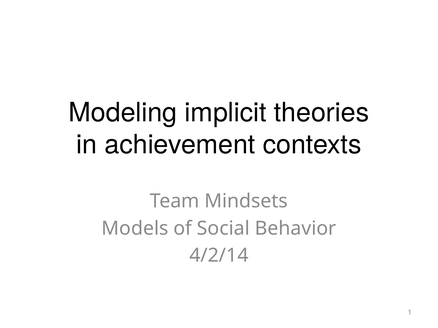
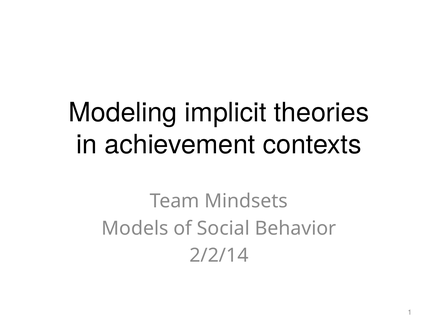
4/2/14: 4/2/14 -> 2/2/14 (219, 256)
